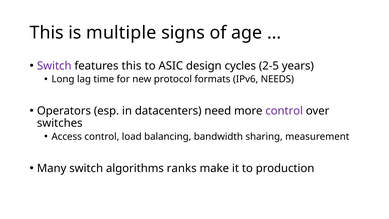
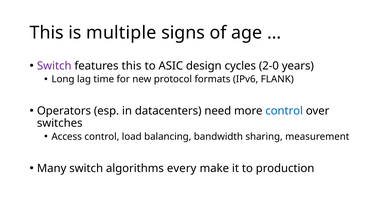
2-5: 2-5 -> 2-0 (269, 66)
NEEDS: NEEDS -> FLANK (277, 79)
control colour: purple -> blue (284, 111)
ranks: ranks -> every (182, 168)
